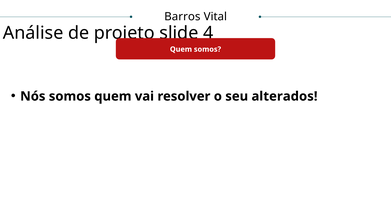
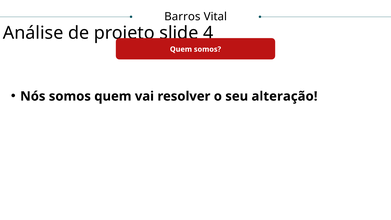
alterados: alterados -> alteração (284, 96)
